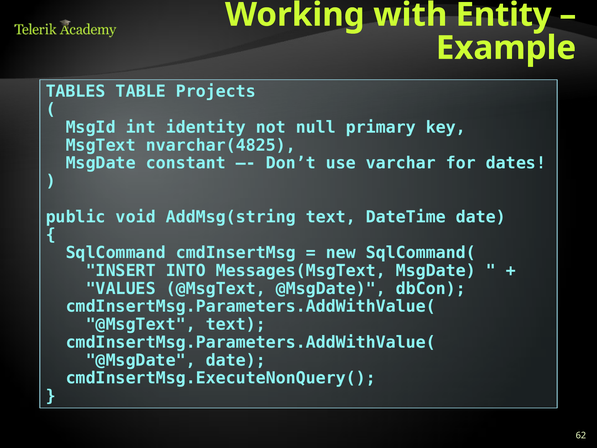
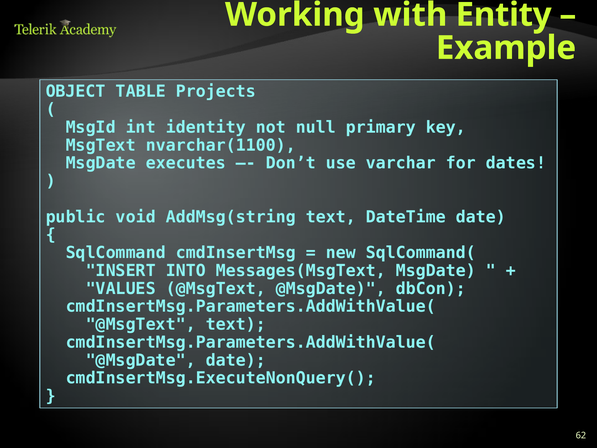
TABLES: TABLES -> OBJECT (76, 91)
nvarchar(4825: nvarchar(4825 -> nvarchar(1100 (221, 145)
constant: constant -> executes (186, 163)
